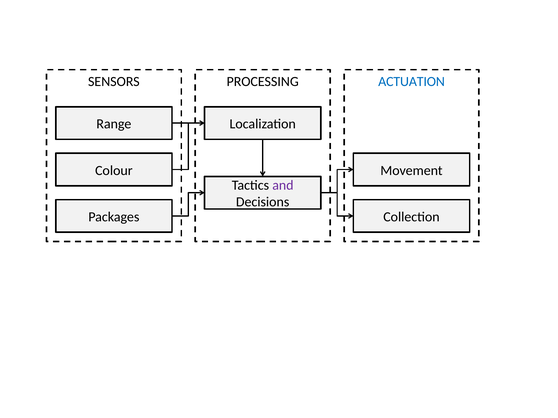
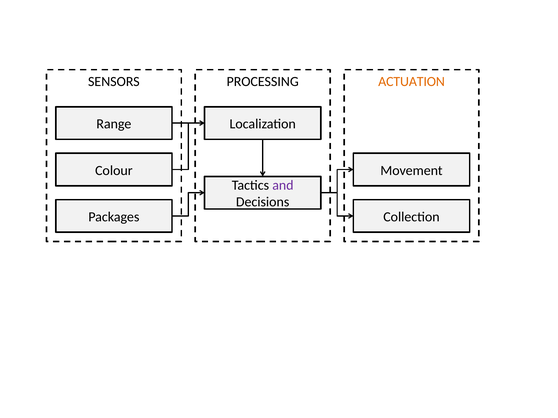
ACTUATION colour: blue -> orange (412, 82)
